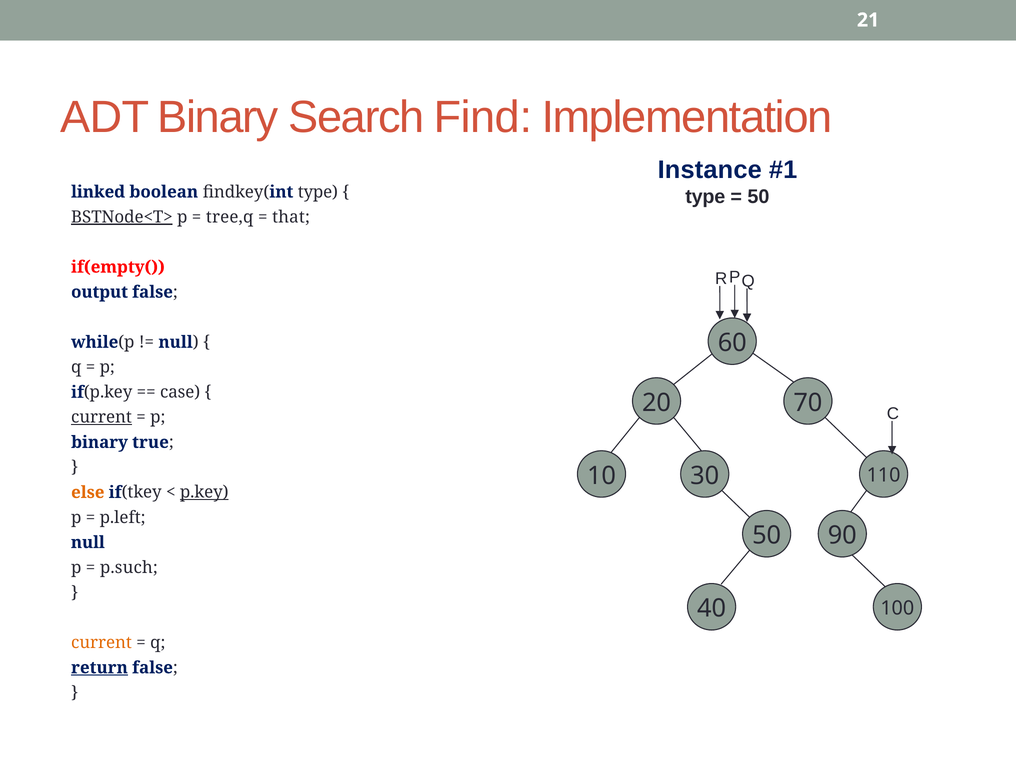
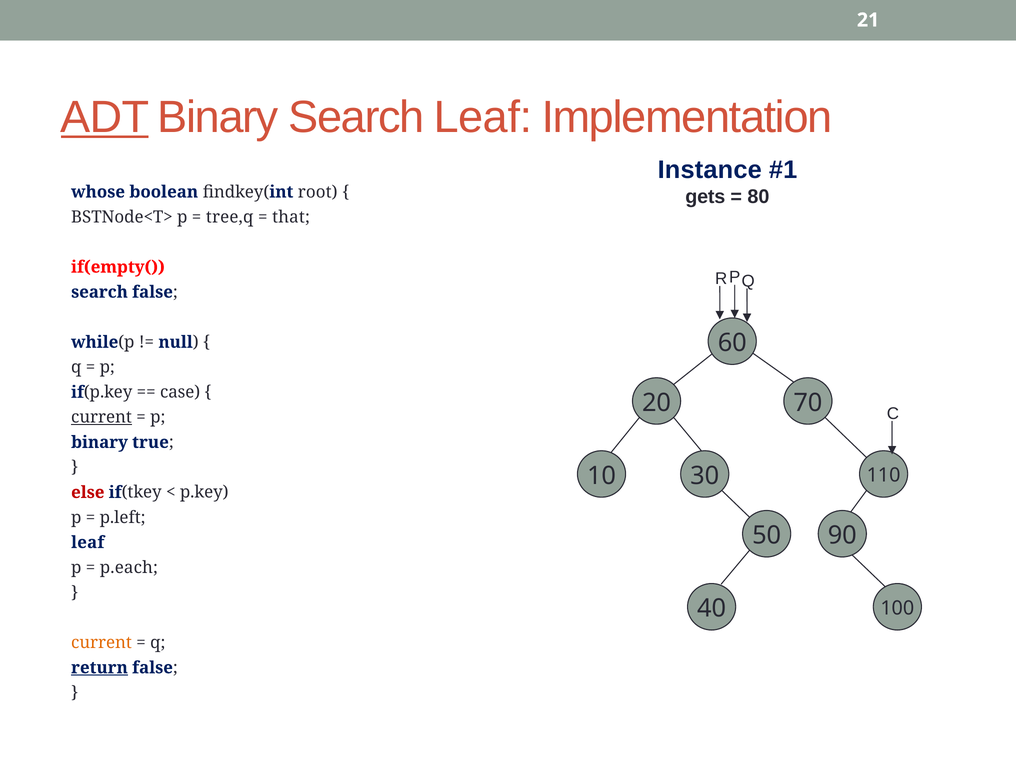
ADT underline: none -> present (105, 117)
Search Find: Find -> Leaf (483, 117)
linked: linked -> whose (98, 192)
findkey(int type: type -> root (318, 192)
type: type -> gets (705, 197)
50: 50 -> 80 (758, 197)
BSTNode<T> underline: present -> none (122, 217)
output: output -> search (99, 292)
else colour: orange -> red (88, 492)
p.key underline: present -> none (204, 492)
null: null -> leaf (88, 542)
p.such: p.such -> p.each (129, 568)
